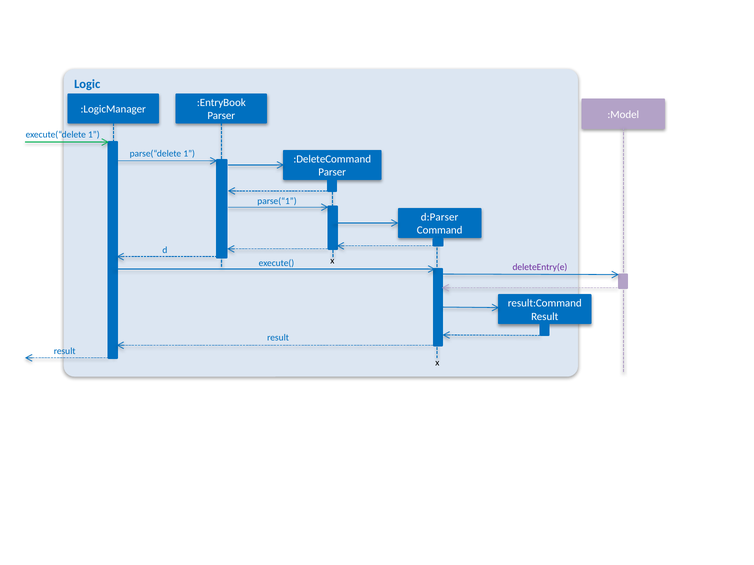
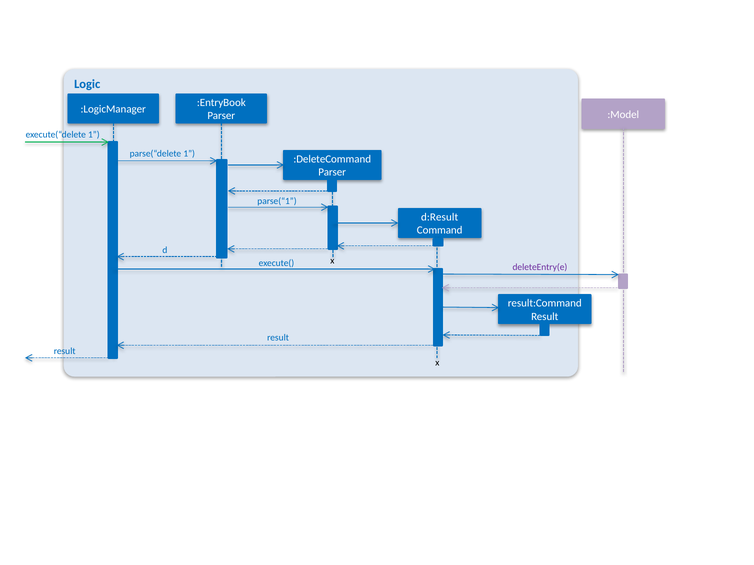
d:Parser: d:Parser -> d:Result (440, 217)
